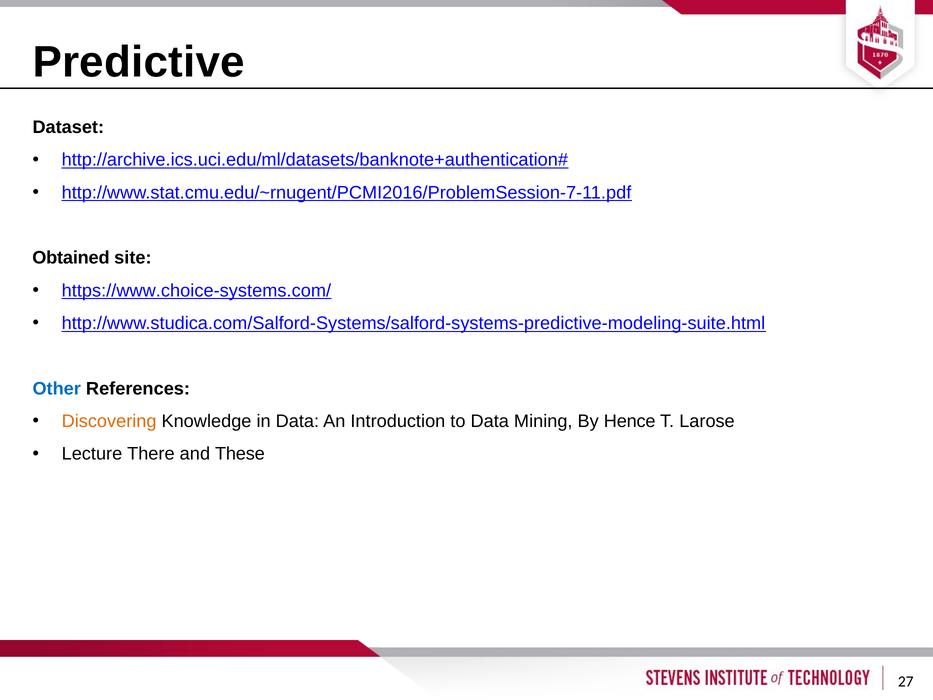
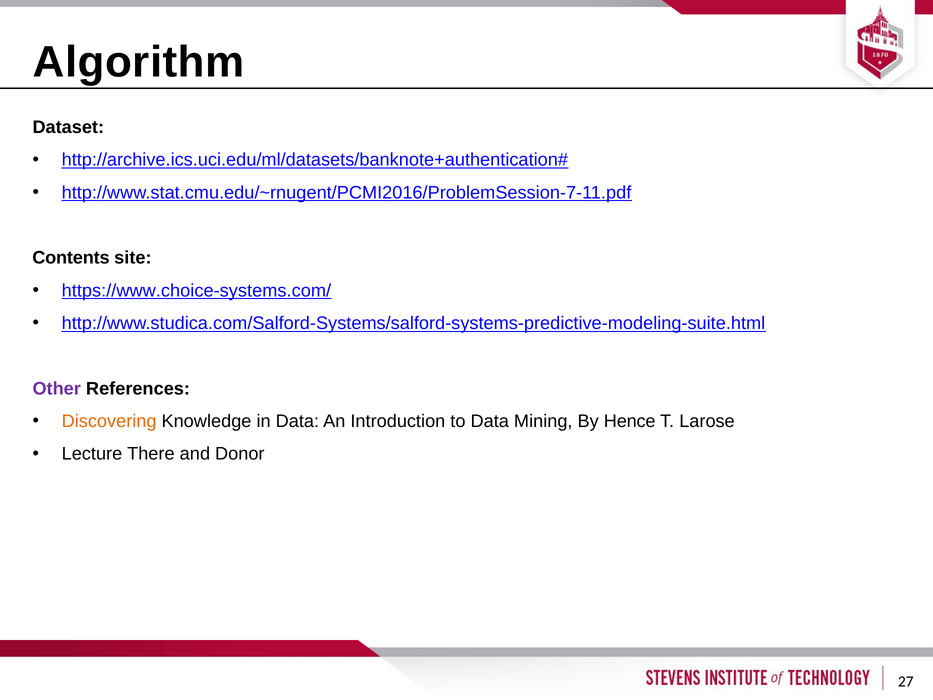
Predictive: Predictive -> Algorithm (139, 62)
Obtained: Obtained -> Contents (71, 258)
Other colour: blue -> purple (57, 389)
These: These -> Donor (240, 454)
